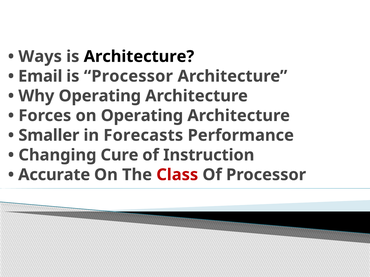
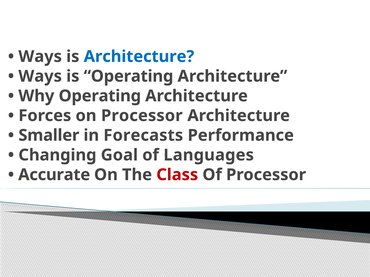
Architecture colour: black -> blue (139, 57)
Email: Email -> Ways (40, 76)
is Processor: Processor -> Operating (129, 76)
on Operating: Operating -> Processor (142, 116)
Cure: Cure -> Goal (119, 155)
Instruction: Instruction -> Languages (209, 155)
